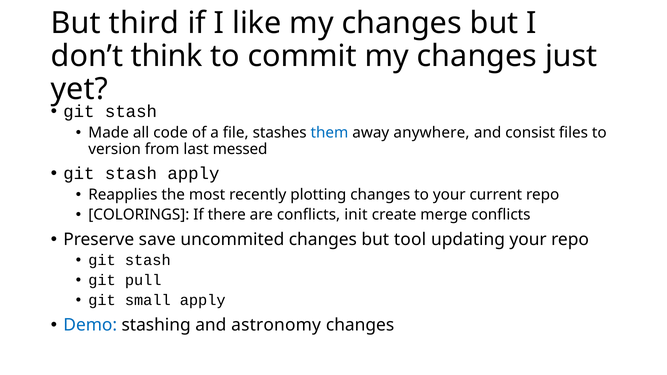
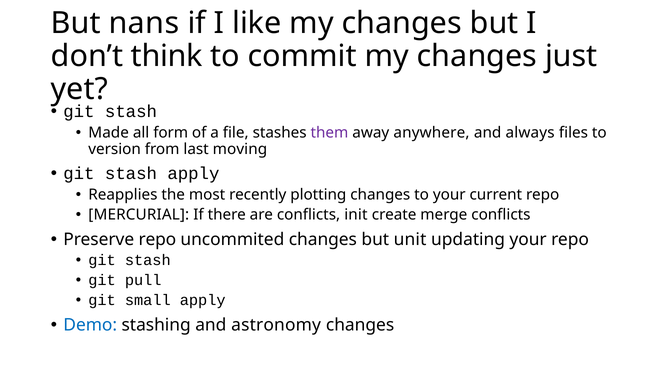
third: third -> nans (144, 23)
code: code -> form (171, 133)
them colour: blue -> purple (329, 133)
consist: consist -> always (530, 133)
messed: messed -> moving (240, 149)
COLORINGS: COLORINGS -> MERCURIAL (139, 215)
Preserve save: save -> repo (157, 239)
tool: tool -> unit (410, 239)
